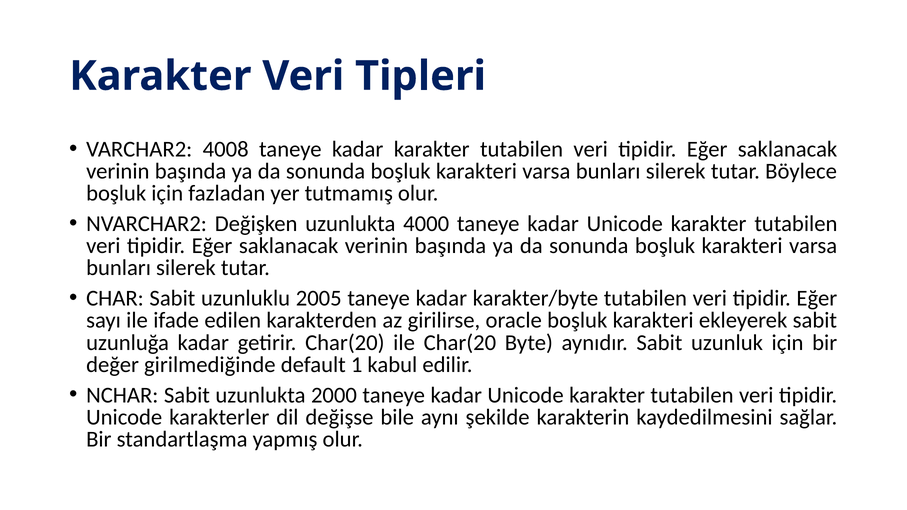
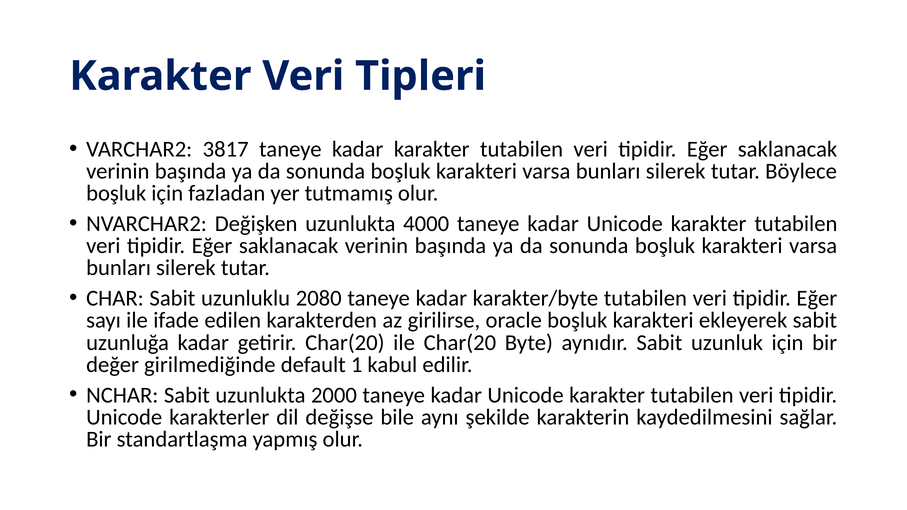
4008: 4008 -> 3817 (226, 149)
2005: 2005 -> 2080 (319, 299)
